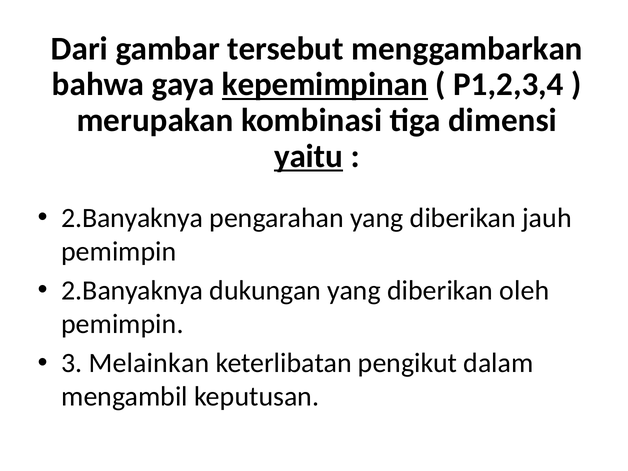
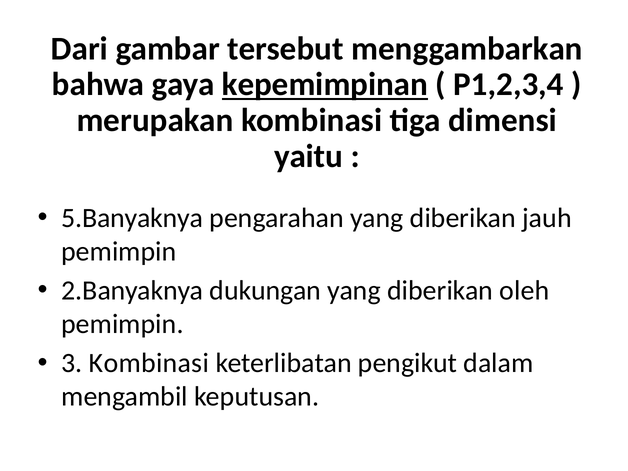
yaitu underline: present -> none (309, 156)
2.Banyaknya: 2.Banyaknya -> 5.Banyaknya (132, 218)
3 Melainkan: Melainkan -> Kombinasi (149, 363)
